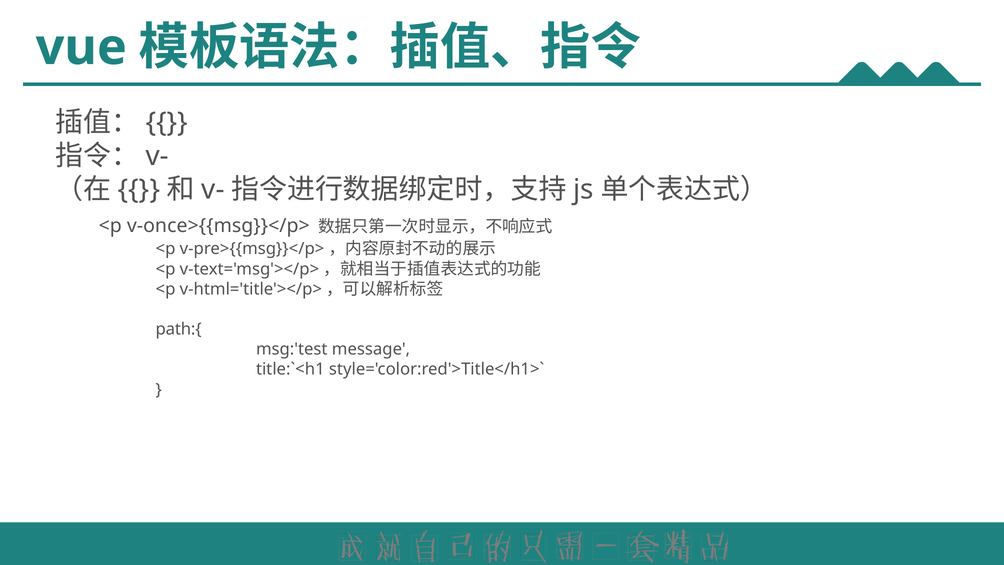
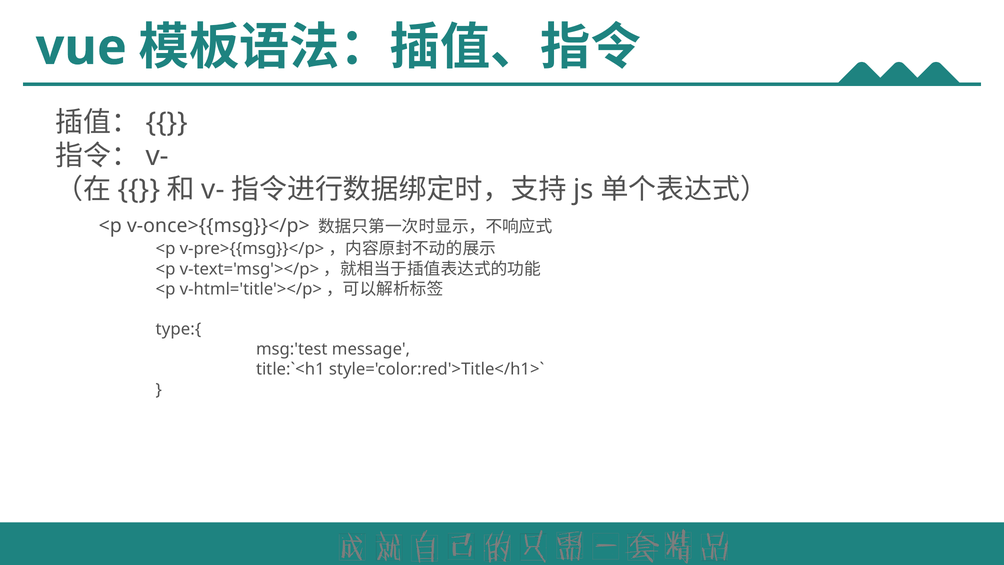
path:{: path:{ -> type:{ (178, 329)
